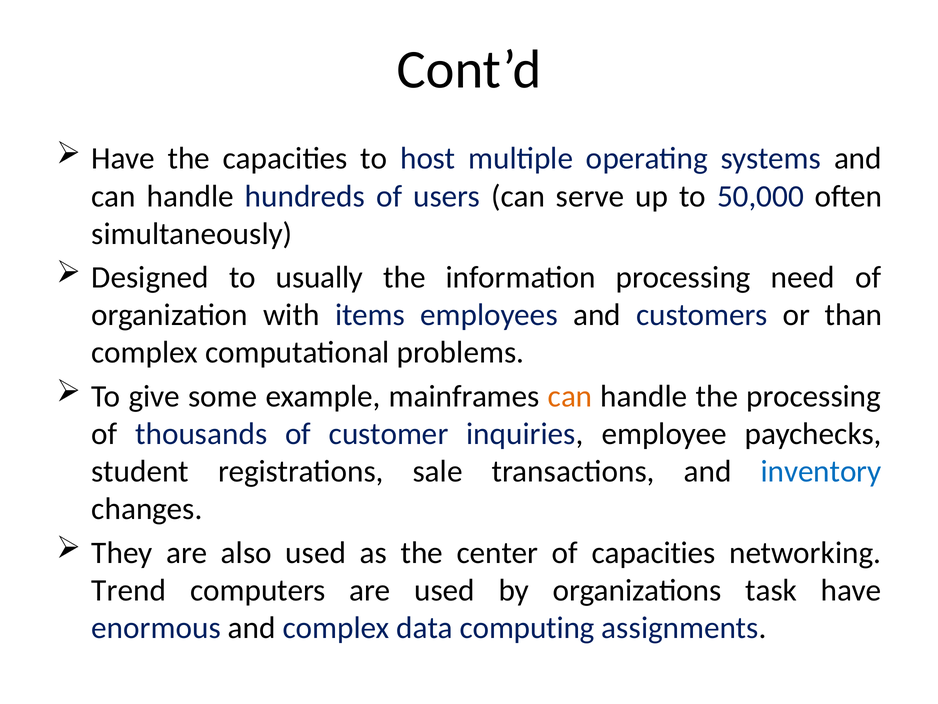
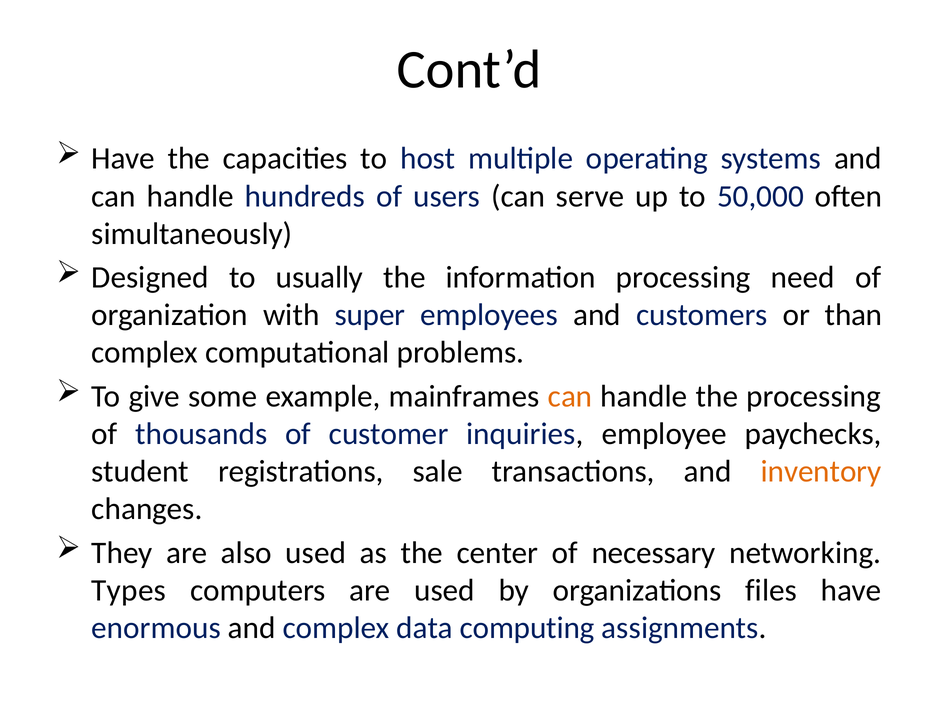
items: items -> super (370, 315)
inventory colour: blue -> orange (821, 471)
of capacities: capacities -> necessary (654, 552)
Trend: Trend -> Types (129, 590)
task: task -> files (771, 590)
